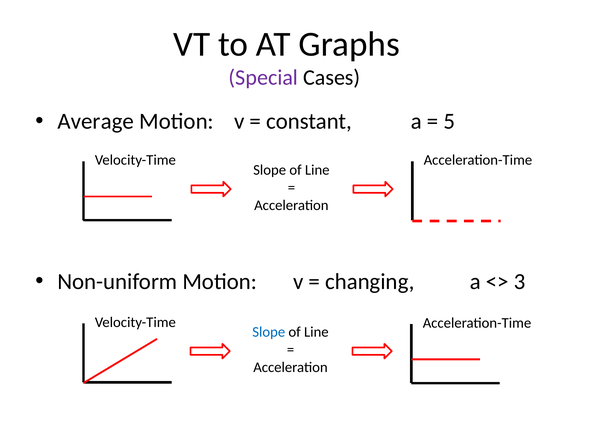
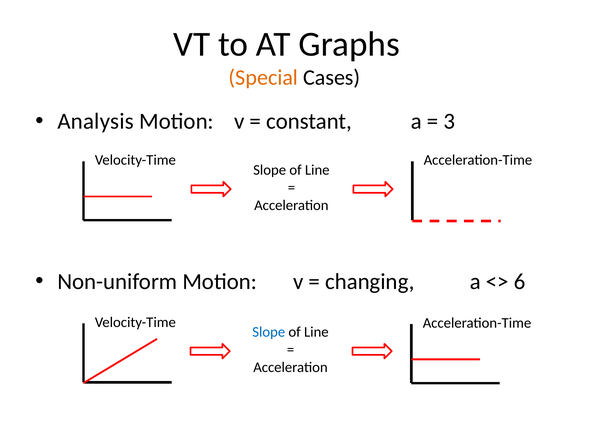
Special colour: purple -> orange (263, 78)
Average: Average -> Analysis (96, 121)
5: 5 -> 3 (449, 121)
3: 3 -> 6 (520, 281)
